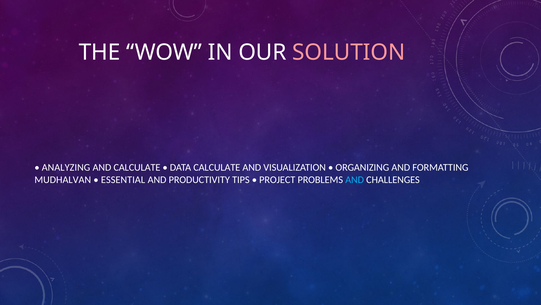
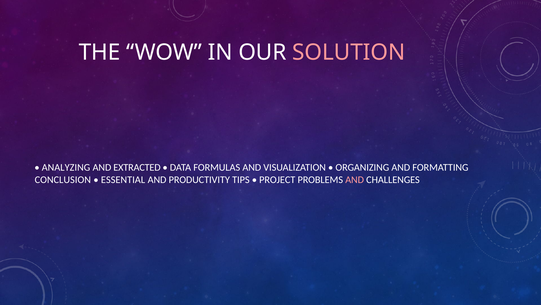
AND CALCULATE: CALCULATE -> EXTRACTED (137, 167)
DATA CALCULATE: CALCULATE -> FORMULAS (217, 167)
MUDHALVAN: MUDHALVAN -> CONCLUSION (63, 179)
AND colour: light blue -> pink (355, 179)
